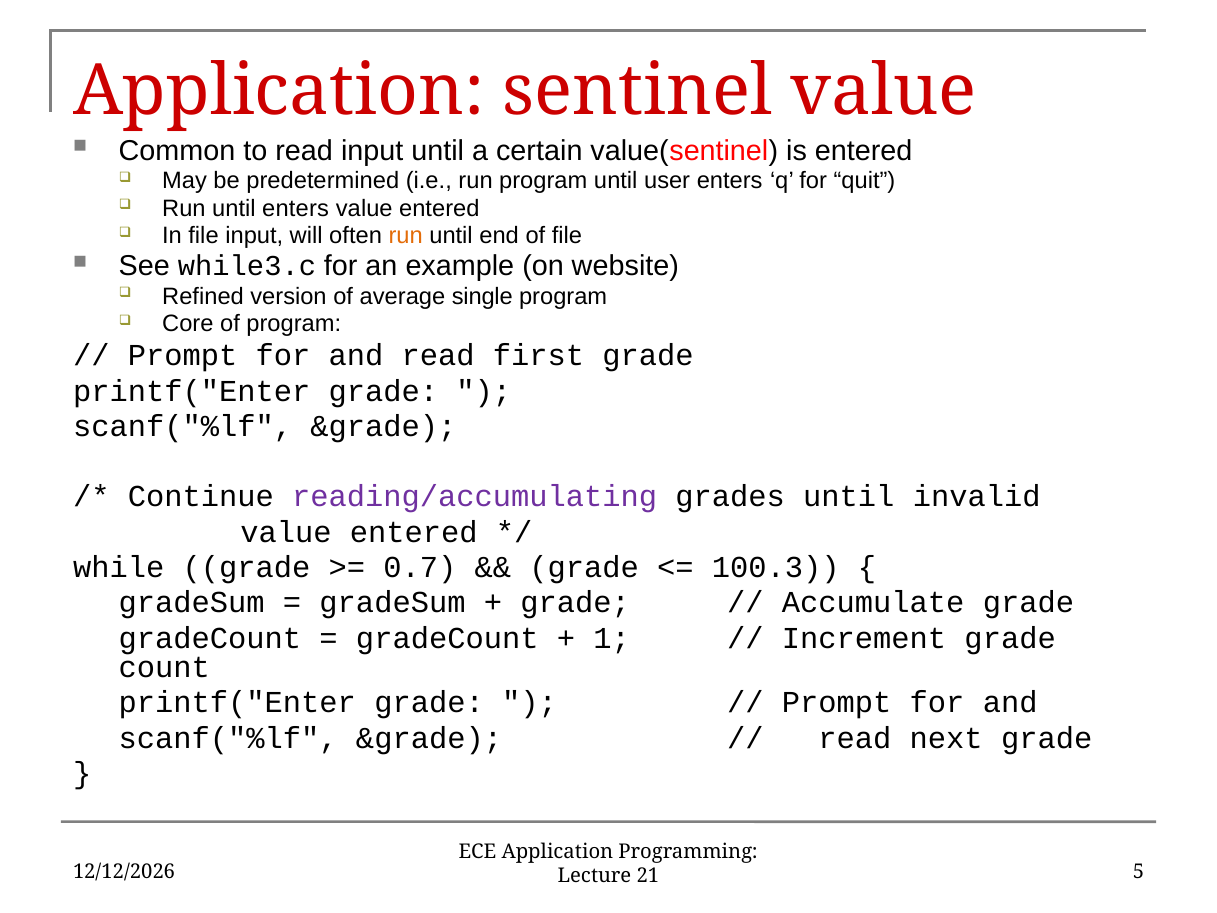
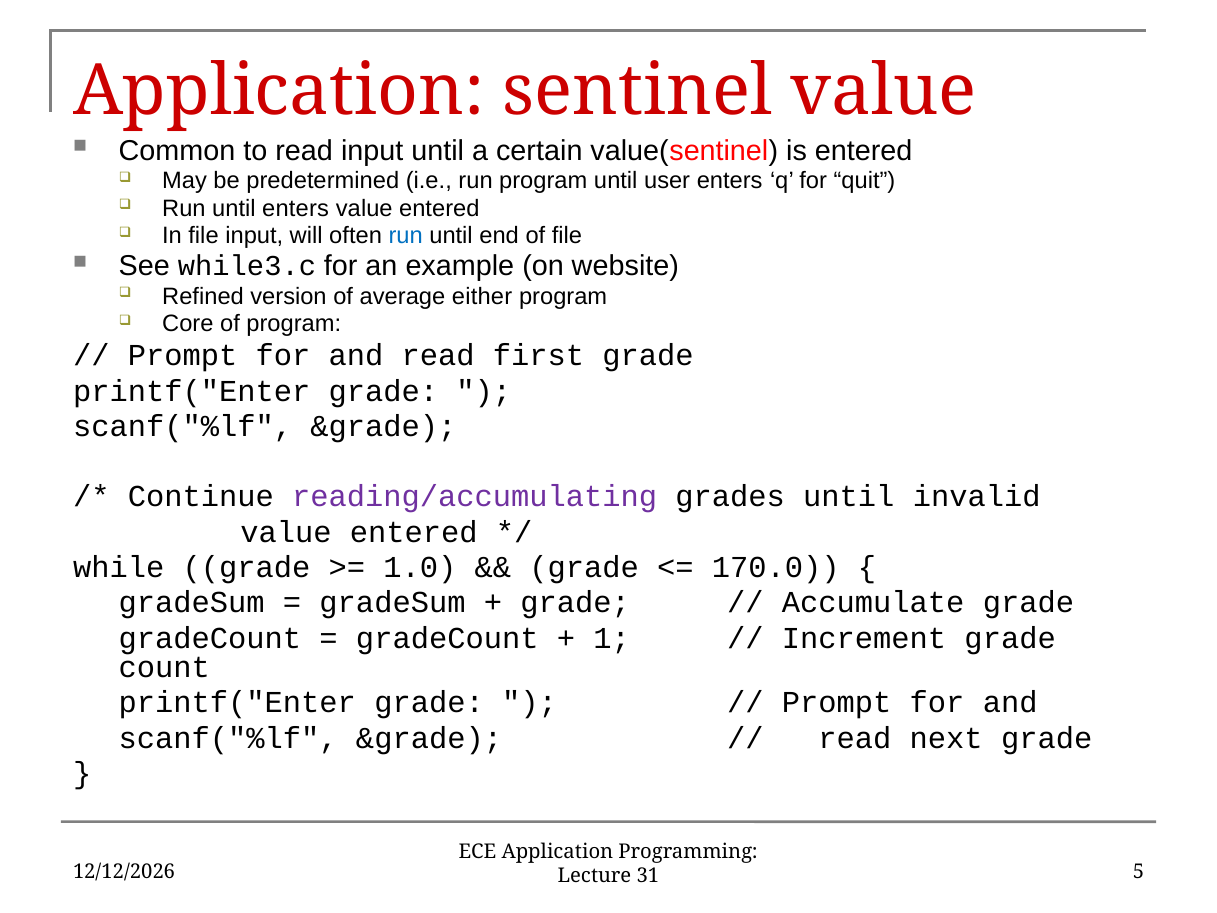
run colour: orange -> blue (406, 236)
single: single -> either (482, 296)
0.7: 0.7 -> 1.0 (420, 567)
100.3: 100.3 -> 170.0 (776, 567)
21: 21 -> 31 (648, 876)
